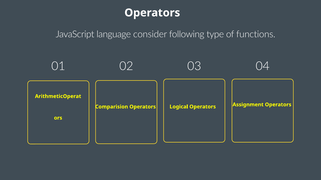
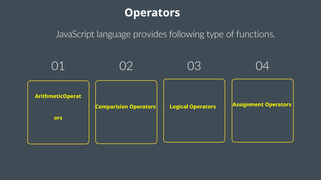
consider: consider -> provides (150, 34)
